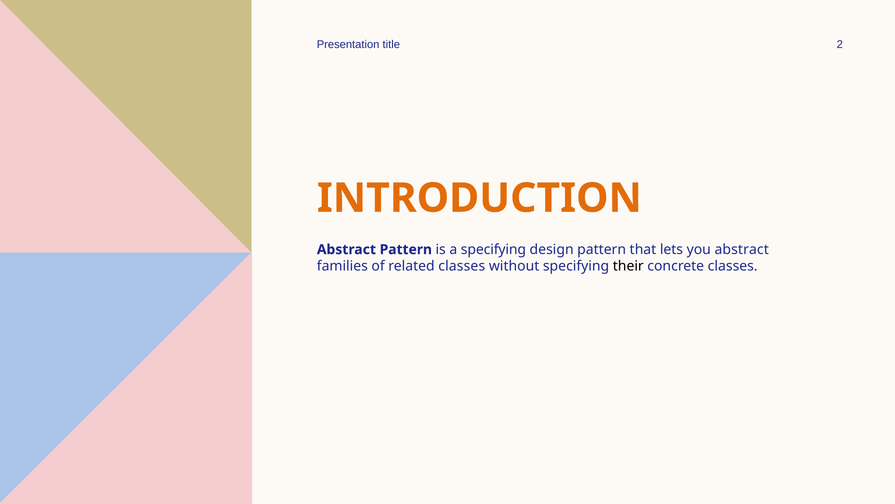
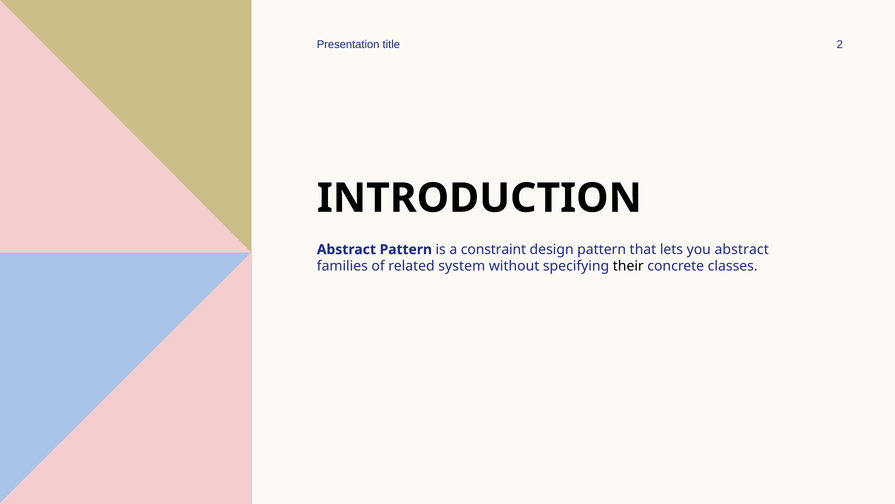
INTRODUCTION colour: orange -> black (479, 198)
a specifying: specifying -> constraint (493, 249)
related classes: classes -> system (462, 266)
